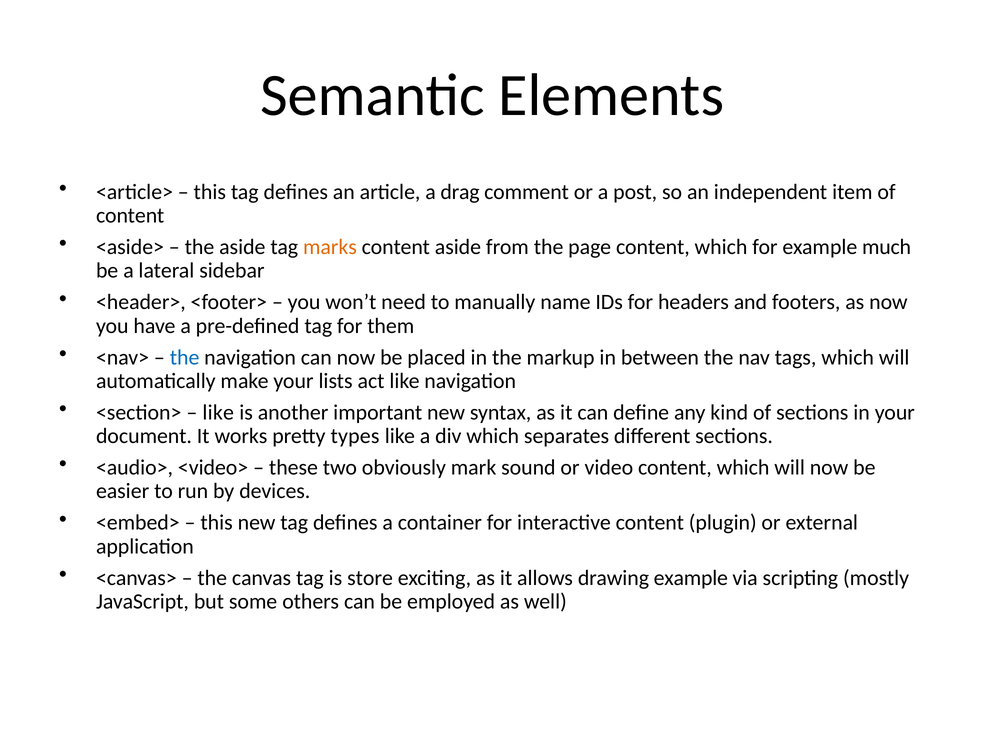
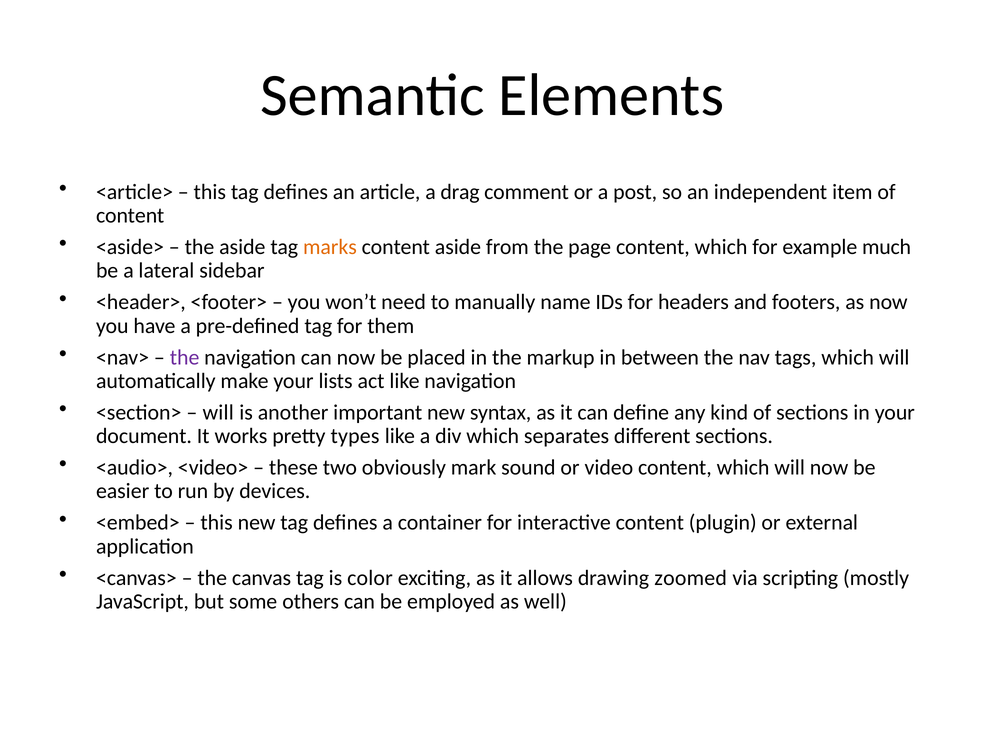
the colour: blue -> purple (185, 357)
like: like -> will (218, 412)
store: store -> color (370, 578)
drawing example: example -> zoomed (691, 578)
